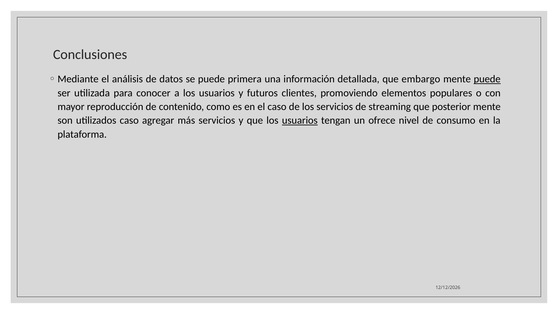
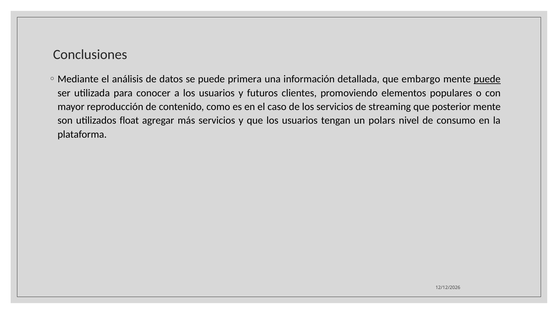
utilizados caso: caso -> float (129, 120)
usuarios underline: present -> none (300, 120)
ofrece: ofrece -> polars (382, 120)
